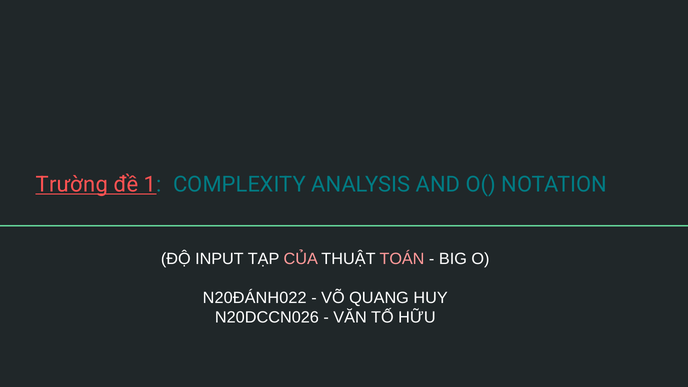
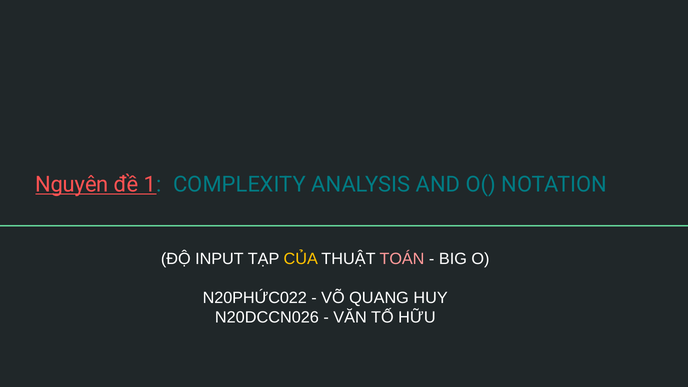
Trường: Trường -> Nguyên (72, 184)
CỦA colour: pink -> yellow (301, 259)
N20ĐÁNH022: N20ĐÁNH022 -> N20PHỨC022 (255, 298)
